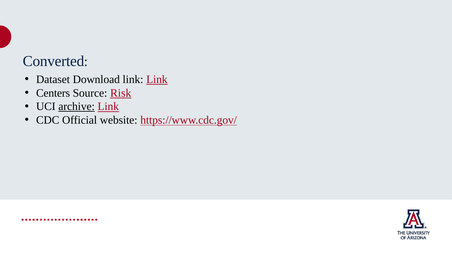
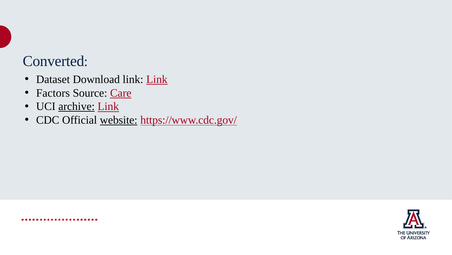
Centers: Centers -> Factors (53, 93)
Risk: Risk -> Care (121, 93)
website underline: none -> present (119, 120)
